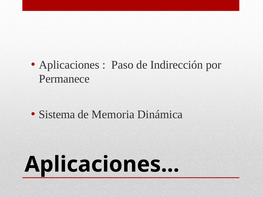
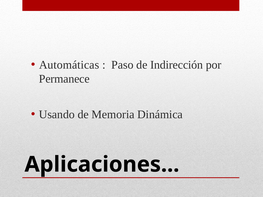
Aplicaciones: Aplicaciones -> Automáticas (69, 65)
Sistema: Sistema -> Usando (57, 115)
